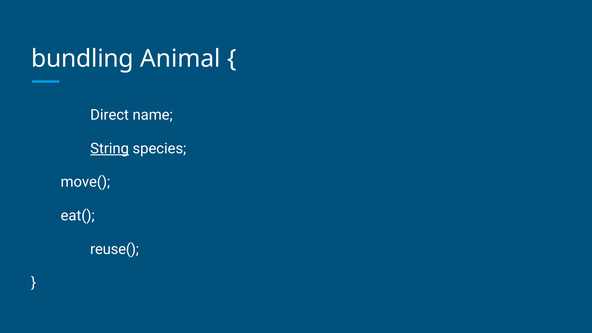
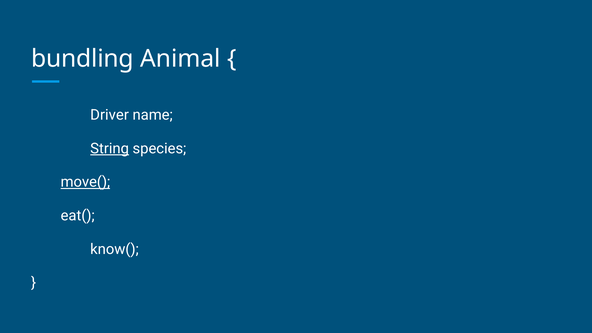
Direct: Direct -> Driver (110, 115)
move( underline: none -> present (85, 182)
reuse(: reuse( -> know( (114, 249)
